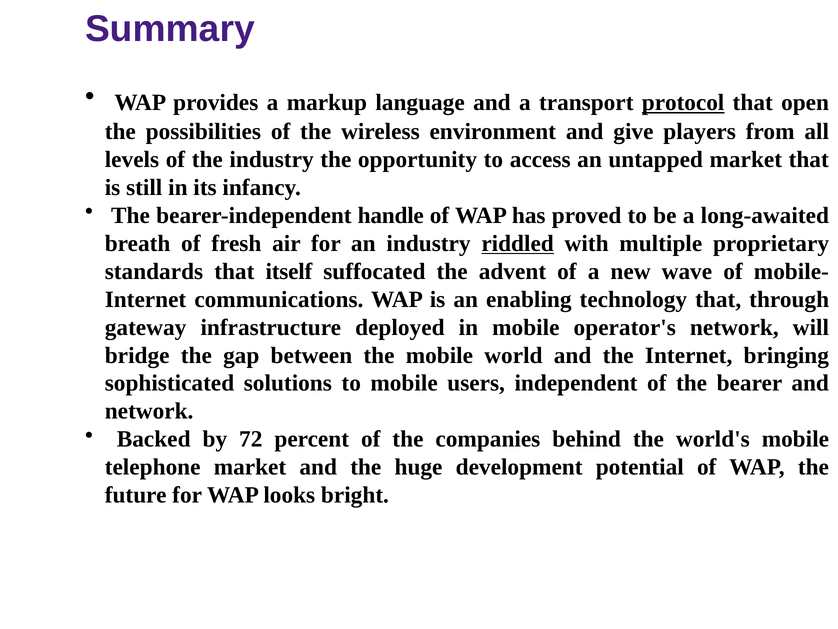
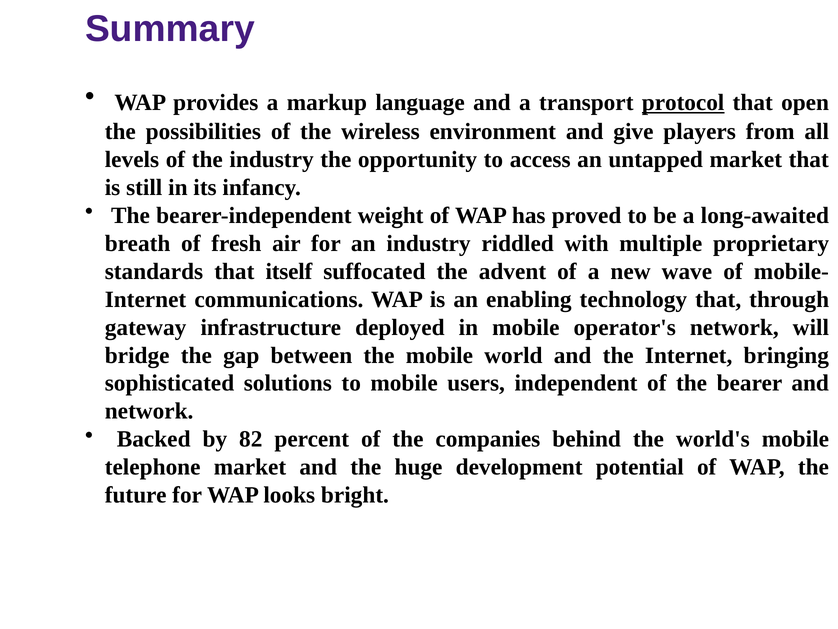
handle: handle -> weight (391, 215)
riddled underline: present -> none (518, 243)
72: 72 -> 82 (251, 439)
